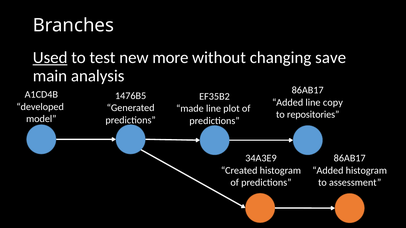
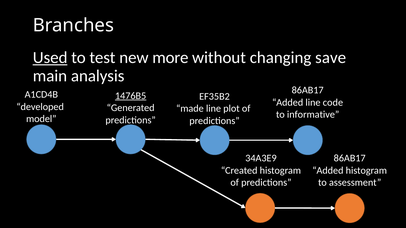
1476B5 underline: none -> present (131, 96)
copy: copy -> code (333, 103)
repositories: repositories -> informative (313, 115)
